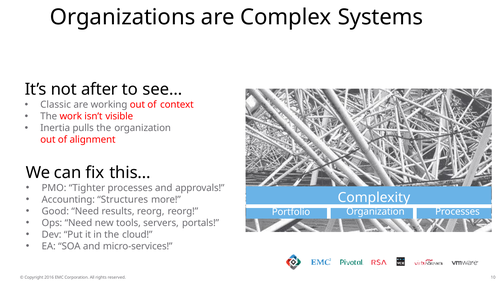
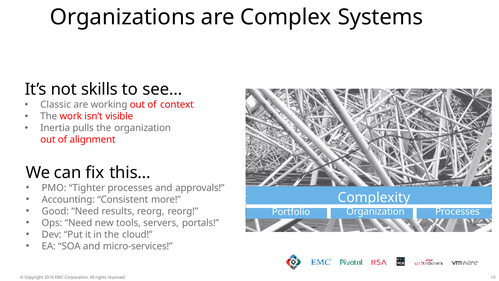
after: after -> skills (99, 89)
Structures: Structures -> Consistent (123, 200)
